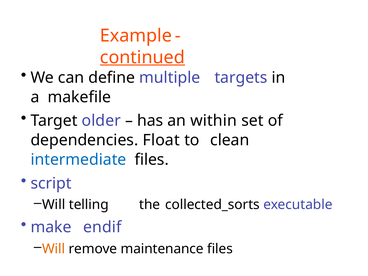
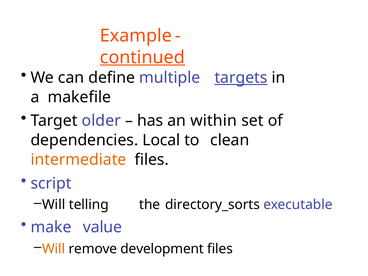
targets underline: none -> present (241, 78)
Float: Float -> Local (161, 140)
intermediate colour: blue -> orange (78, 160)
collected_sorts: collected_sorts -> directory_sorts (212, 205)
endif: endif -> value (102, 227)
maintenance: maintenance -> development (162, 249)
